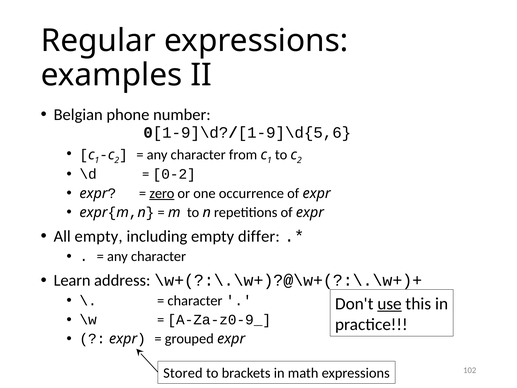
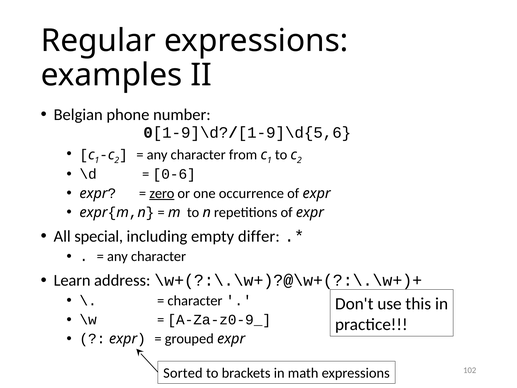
0-2: 0-2 -> 0-6 (174, 174)
All empty: empty -> special (99, 236)
use underline: present -> none (390, 303)
Stored: Stored -> Sorted (183, 373)
